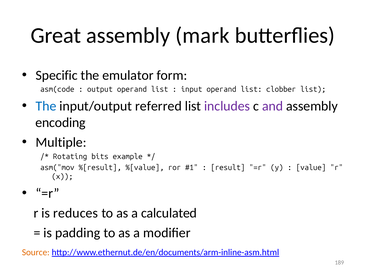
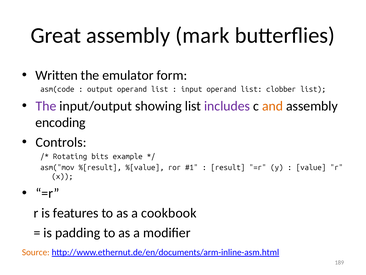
Specific: Specific -> Written (57, 75)
The colour: blue -> purple (46, 106)
referred: referred -> showing (158, 106)
and colour: purple -> orange (273, 106)
Multiple: Multiple -> Controls (61, 142)
reduces: reduces -> features (76, 213)
calculated: calculated -> cookbook (169, 213)
